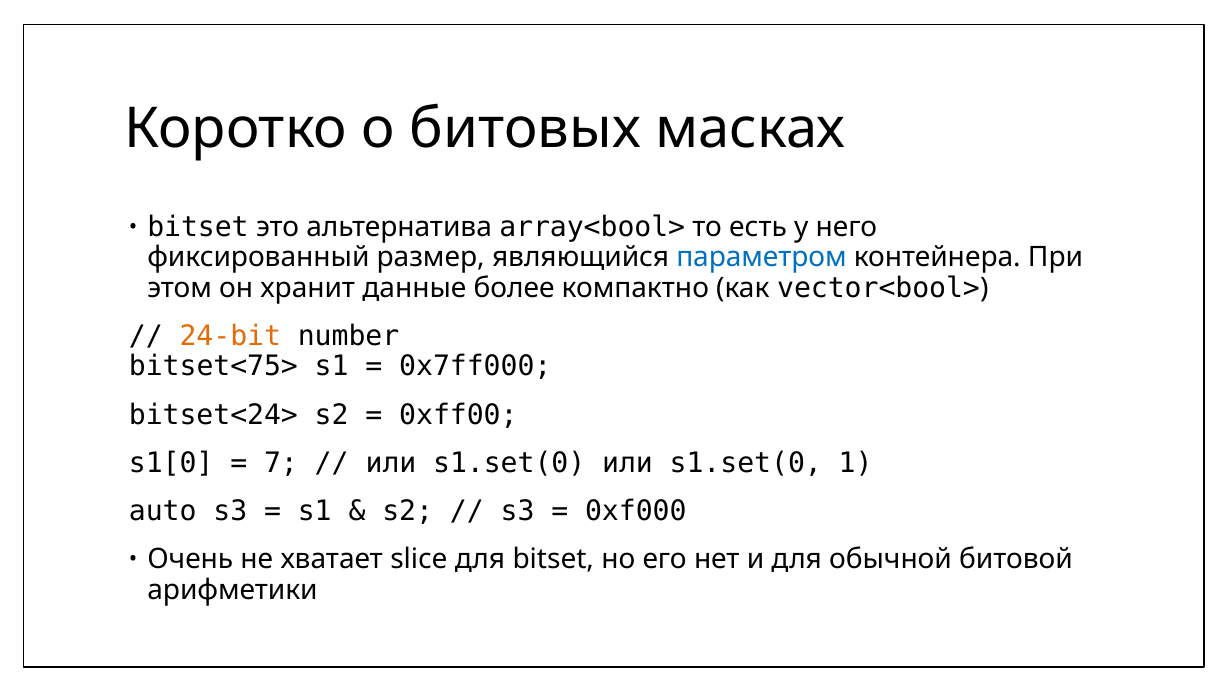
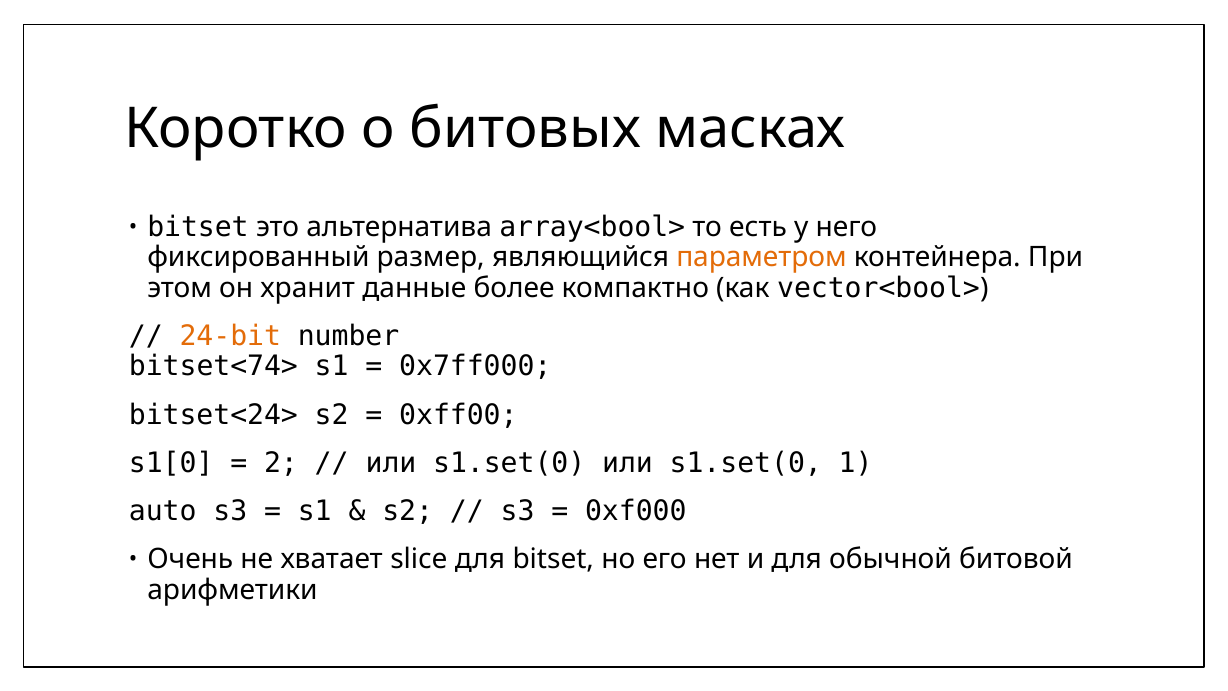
параметром colour: blue -> orange (761, 257)
bitset<75>: bitset<75> -> bitset<74> (213, 366)
7: 7 -> 2 (281, 463)
